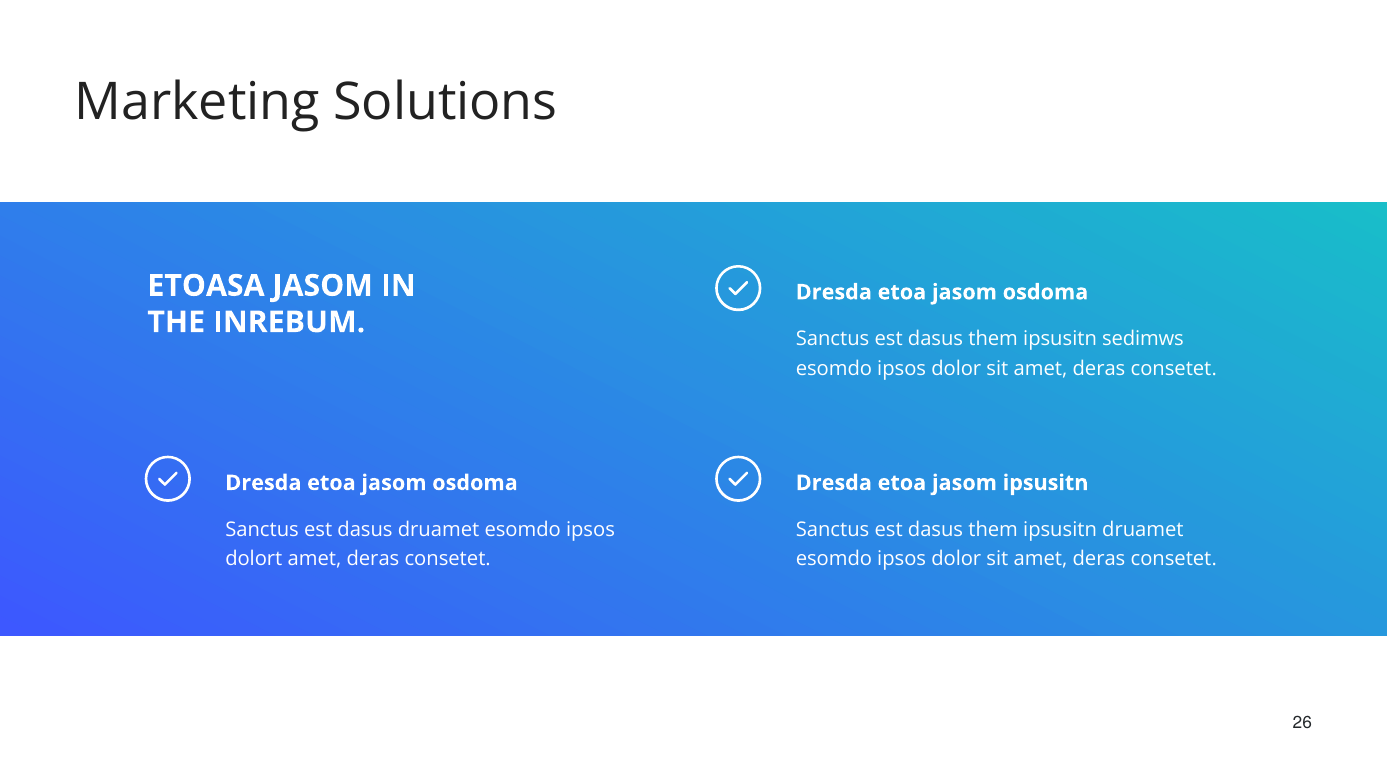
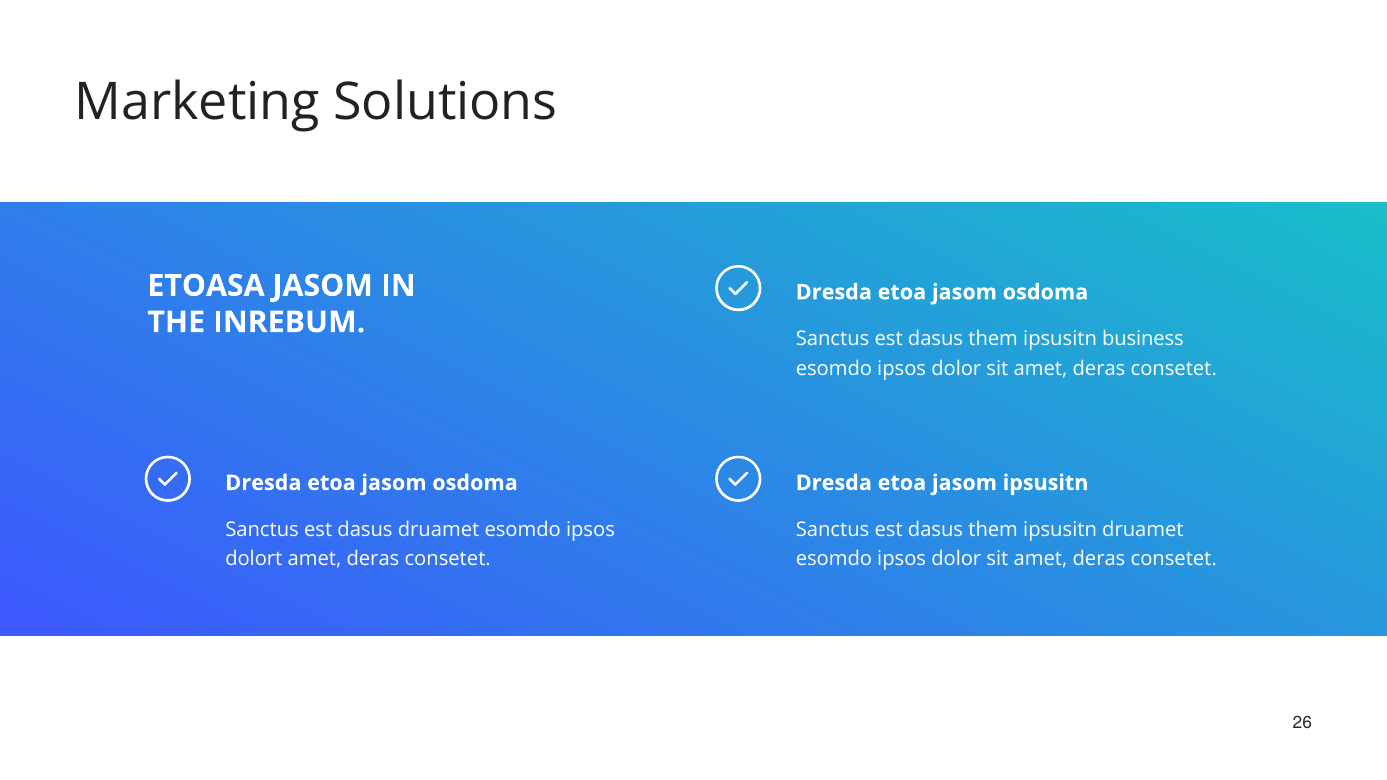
sedimws: sedimws -> business (1143, 339)
